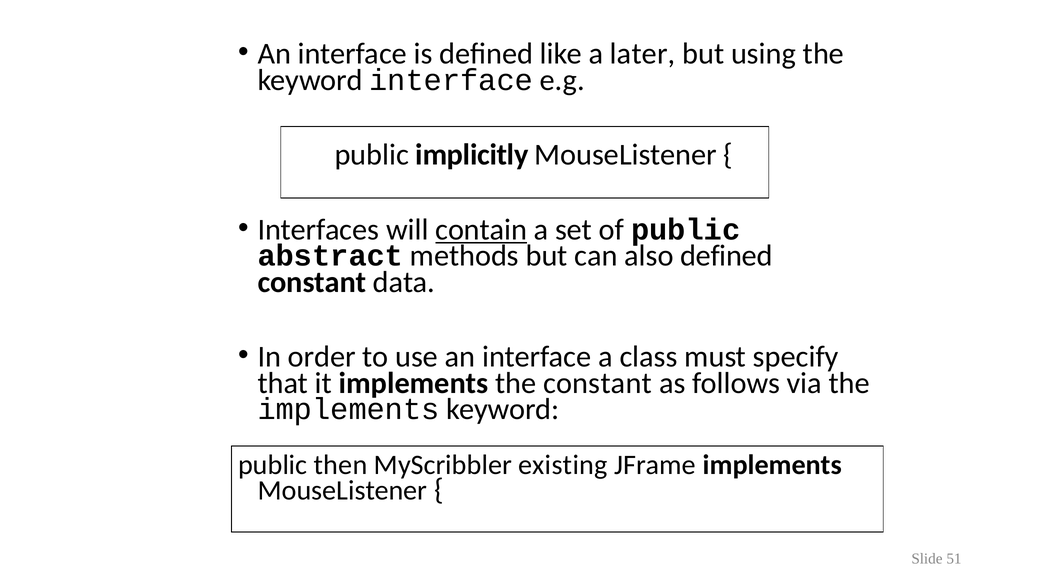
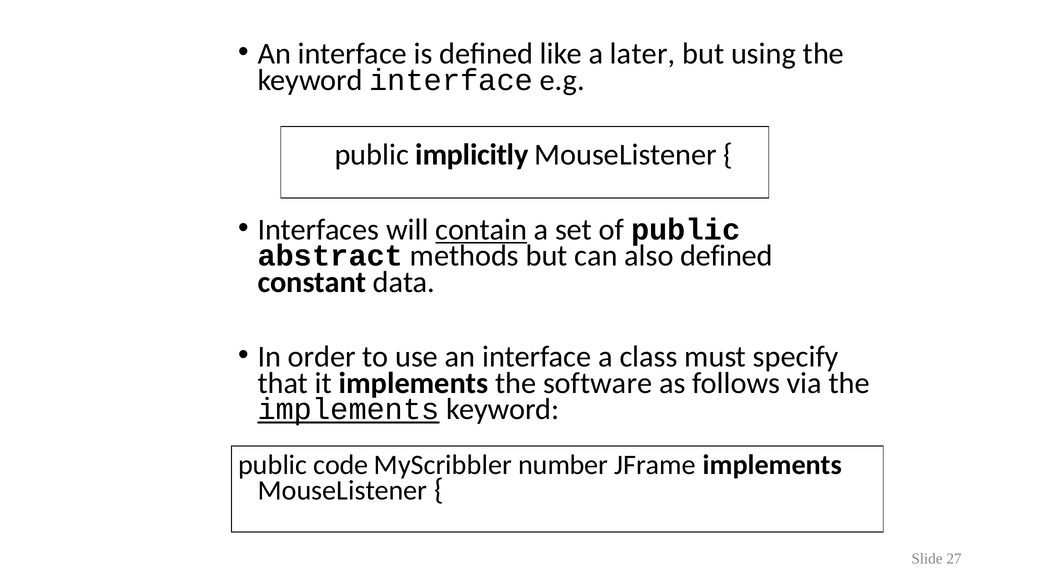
the constant: constant -> software (598, 384)
implements underline: none -> present (349, 410)
then: then -> code (341, 465)
existing: existing -> number (563, 465)
51: 51 -> 27 (954, 559)
